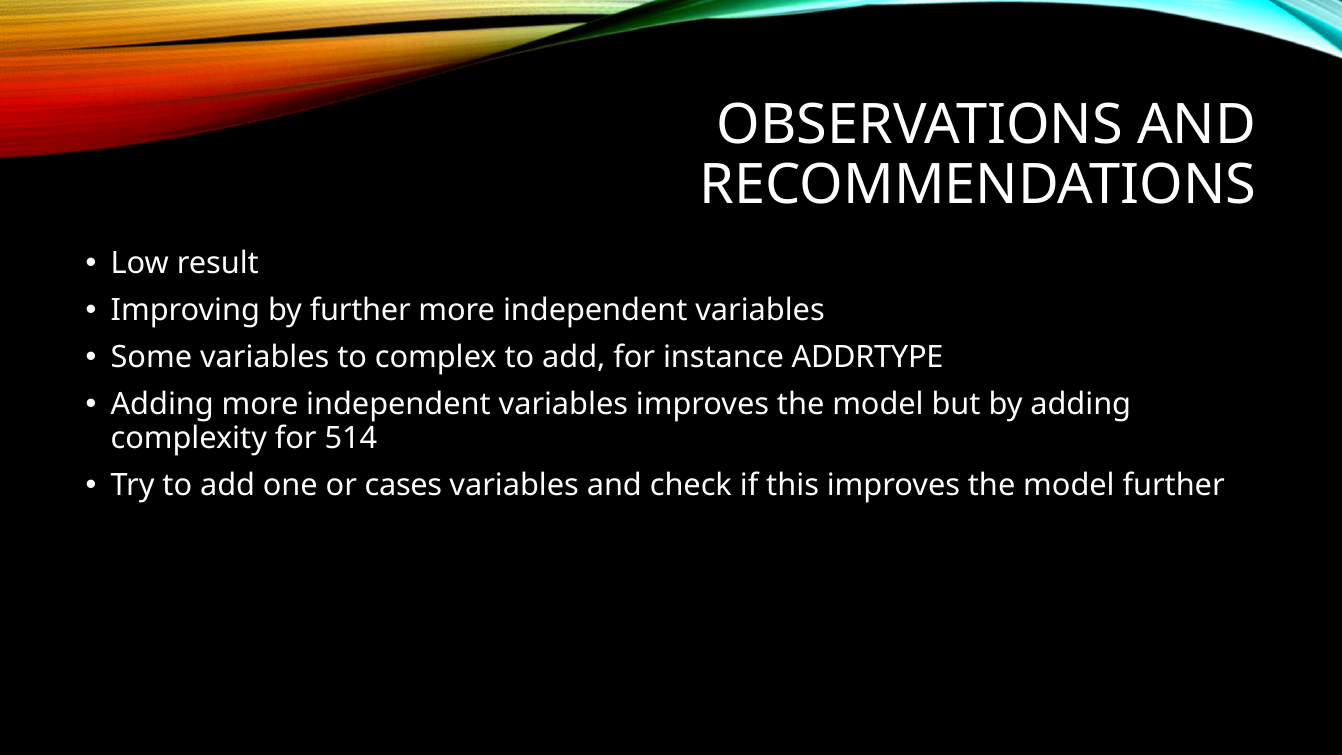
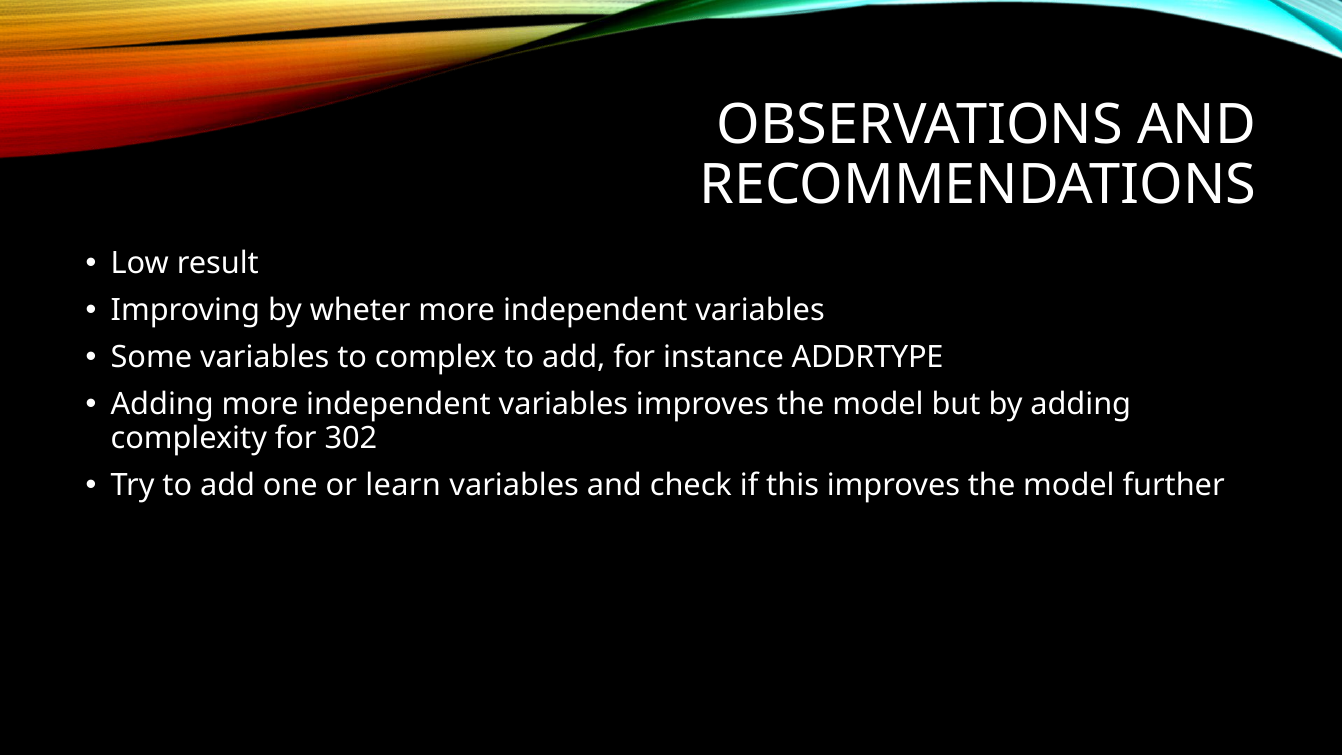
by further: further -> wheter (360, 310)
514: 514 -> 302 (351, 438)
cases: cases -> learn (403, 485)
